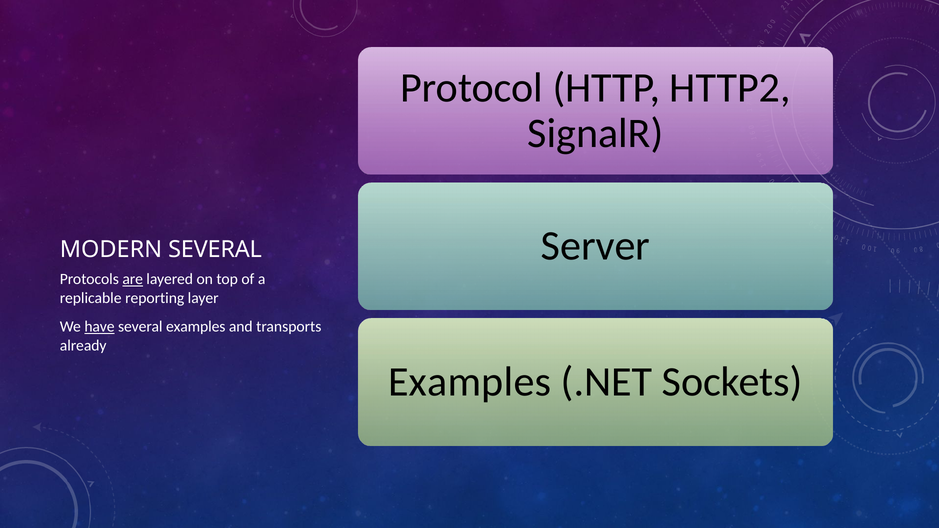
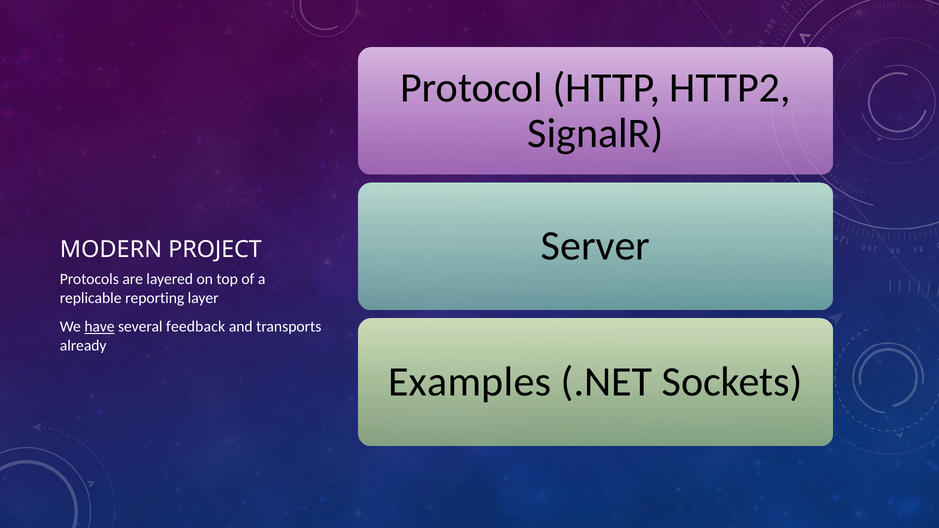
MODERN SEVERAL: SEVERAL -> PROJECT (215, 249)
are underline: present -> none (133, 279)
several examples: examples -> feedback (196, 327)
